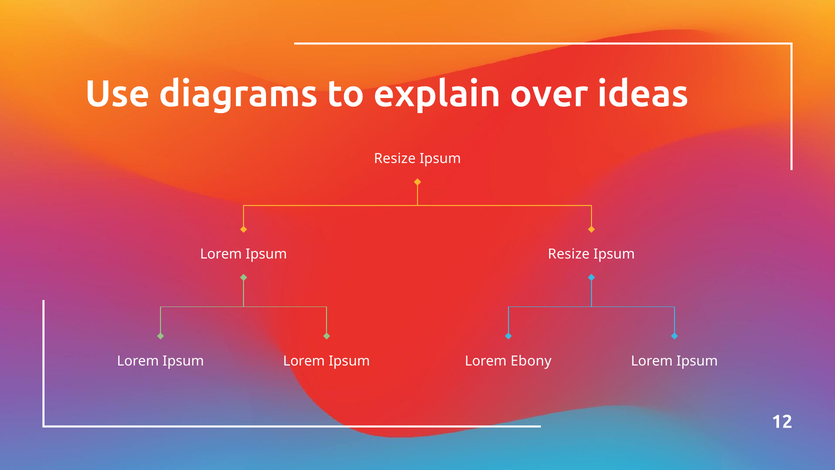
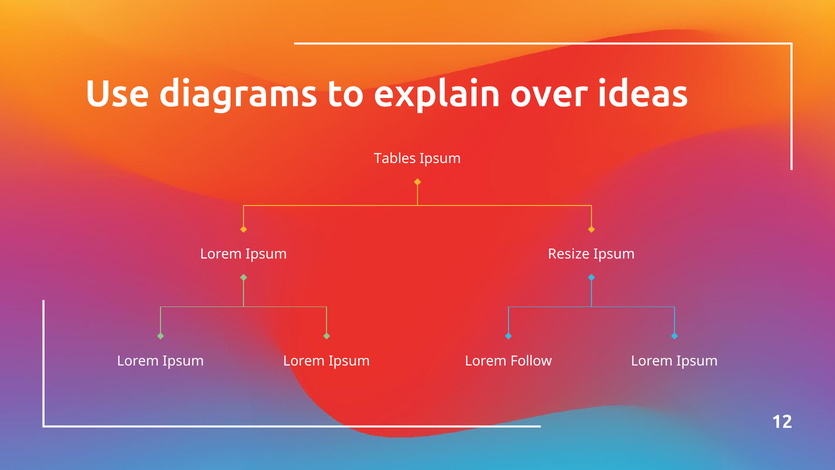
Resize: Resize -> Tables (395, 159)
Ebony: Ebony -> Follow (531, 361)
